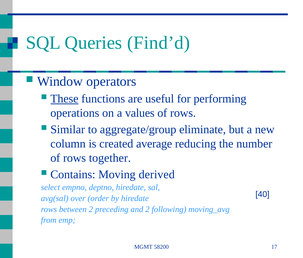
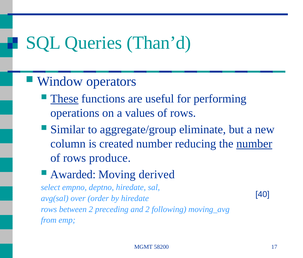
Find’d: Find’d -> Than’d (159, 43)
created average: average -> number (154, 143)
number underline: none -> present (254, 143)
together: together -> produce (110, 158)
Contains: Contains -> Awarded (73, 174)
